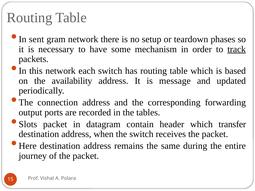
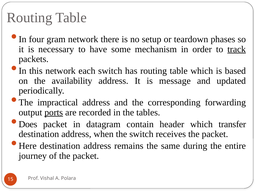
sent: sent -> four (37, 39)
connection: connection -> impractical (58, 103)
ports underline: none -> present (54, 113)
Slots: Slots -> Does (28, 124)
